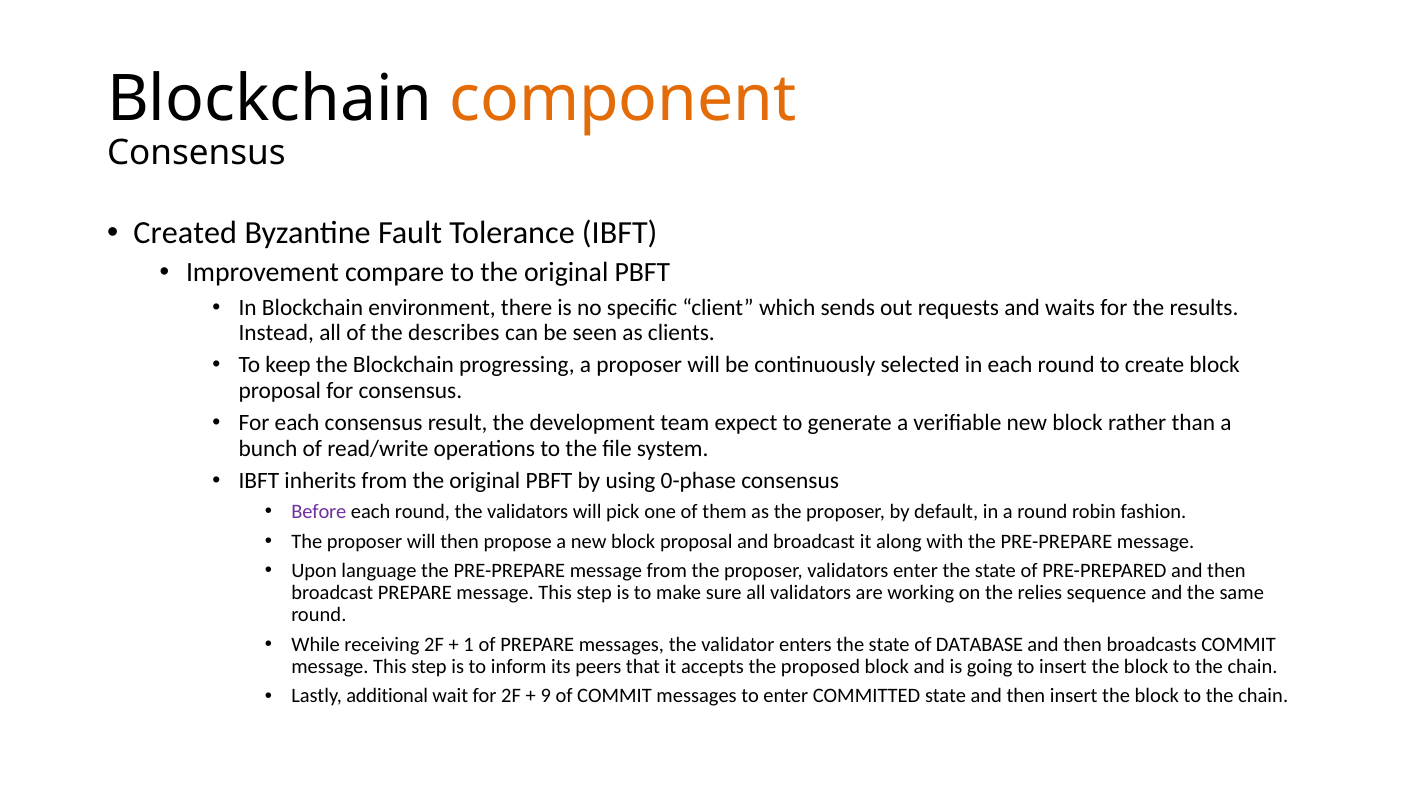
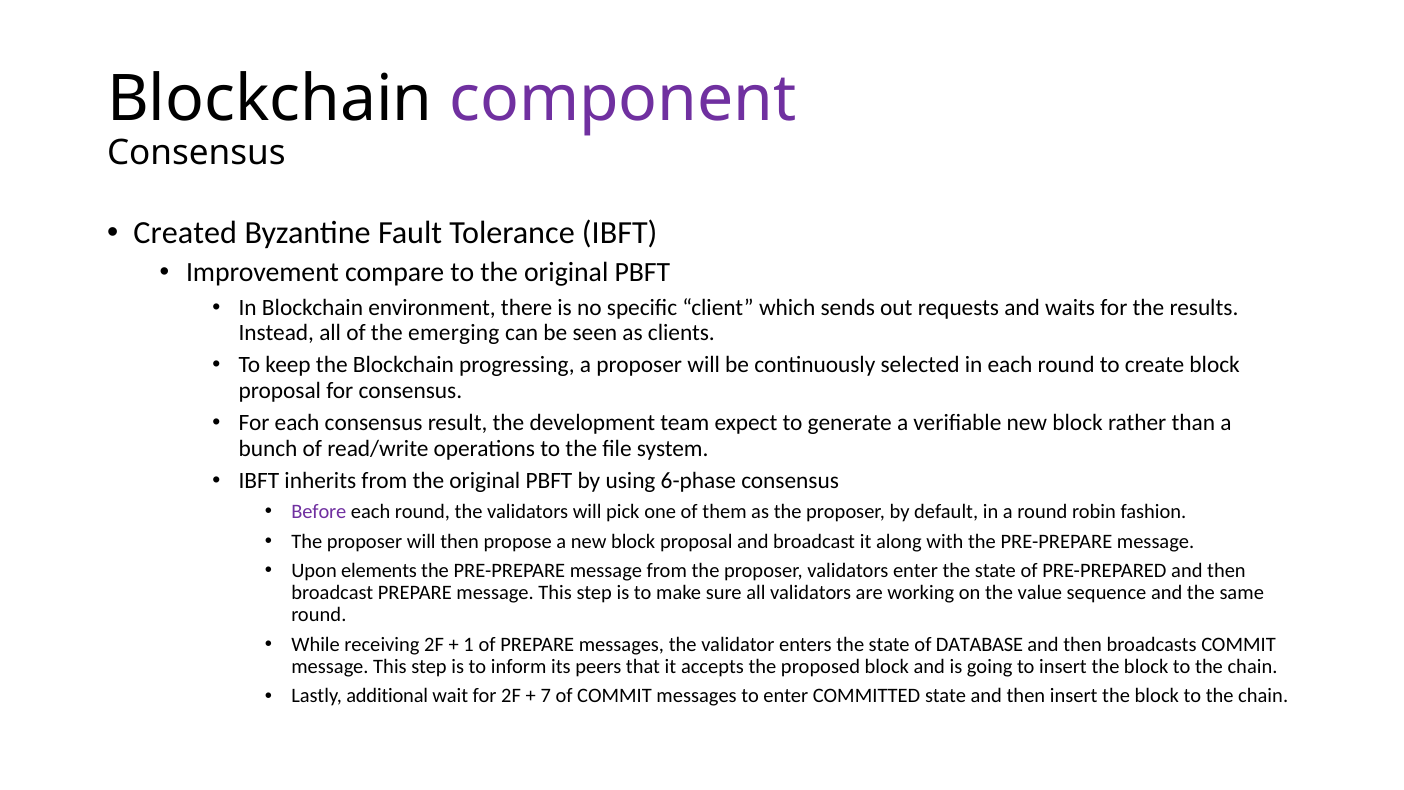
component colour: orange -> purple (623, 99)
describes: describes -> emerging (454, 333)
0-phase: 0-phase -> 6-phase (698, 481)
language: language -> elements (379, 571)
relies: relies -> value (1040, 593)
9: 9 -> 7 (546, 696)
